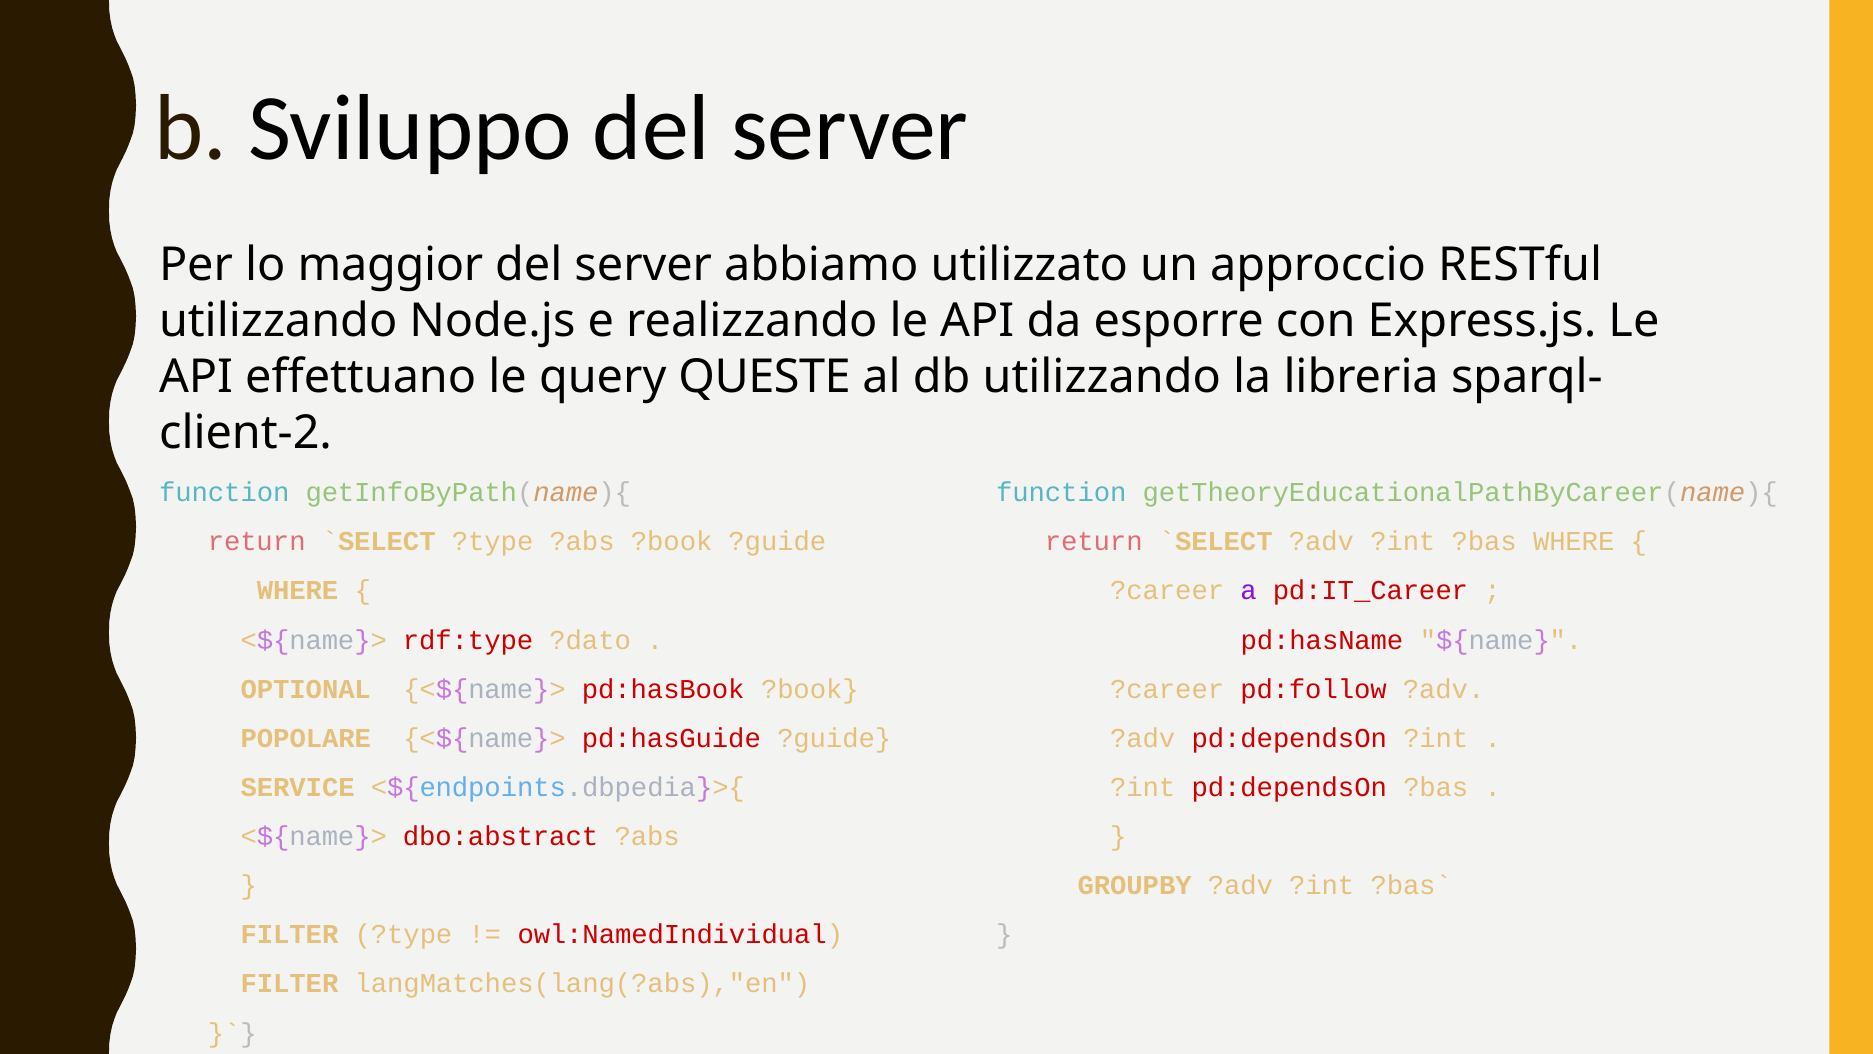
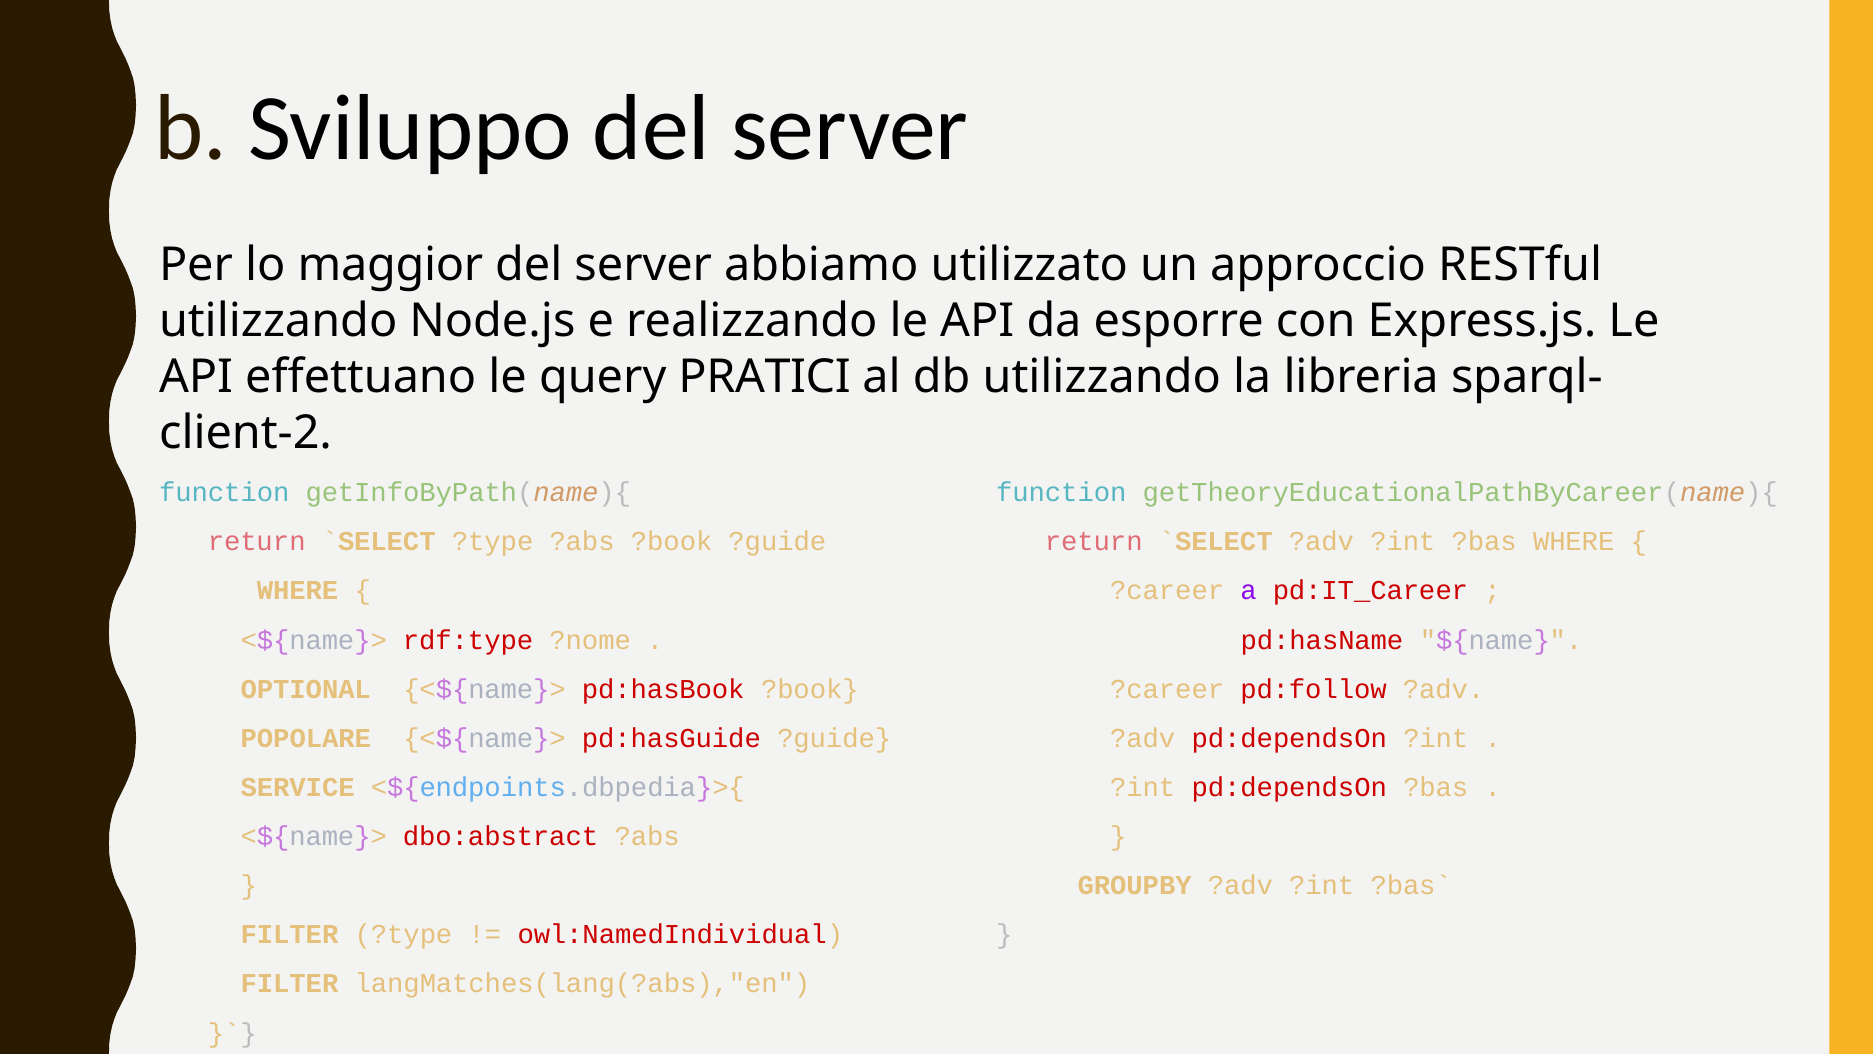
QUESTE: QUESTE -> PRATICI (765, 377)
?dato: ?dato -> ?nome (590, 640)
